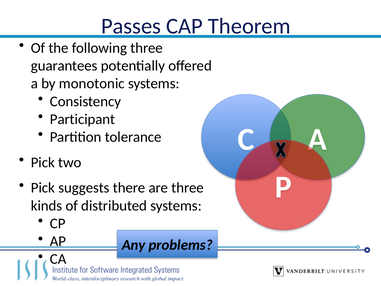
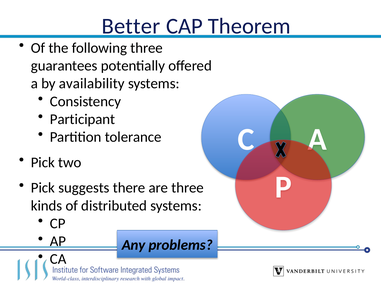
Passes: Passes -> Better (131, 26)
monotonic: monotonic -> availability (92, 83)
